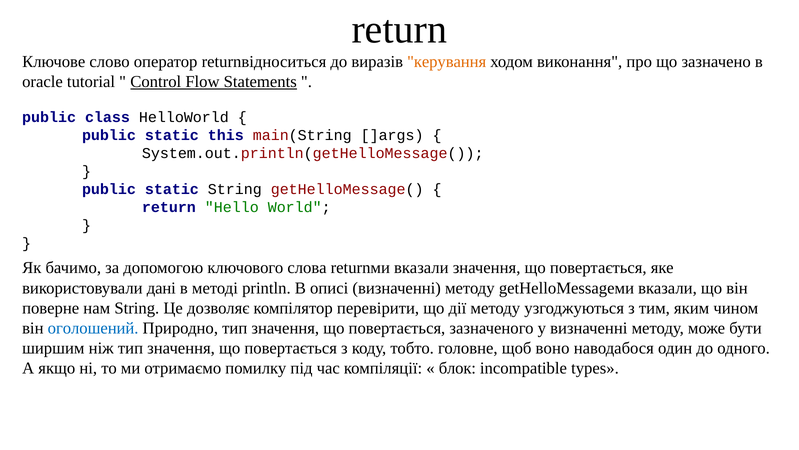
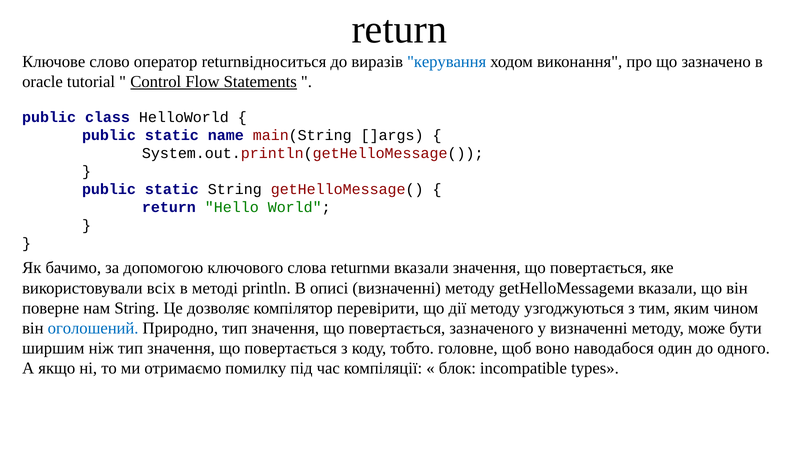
керування colour: orange -> blue (447, 62)
this: this -> name (226, 135)
дані: дані -> всіх (161, 288)
